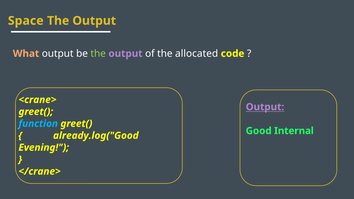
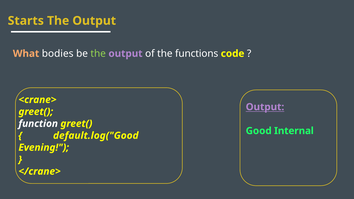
Space: Space -> Starts (26, 21)
What output: output -> bodies (58, 54)
allocated: allocated -> functions (197, 54)
function colour: light blue -> white (38, 124)
already.log("Good: already.log("Good -> default.log("Good (96, 136)
